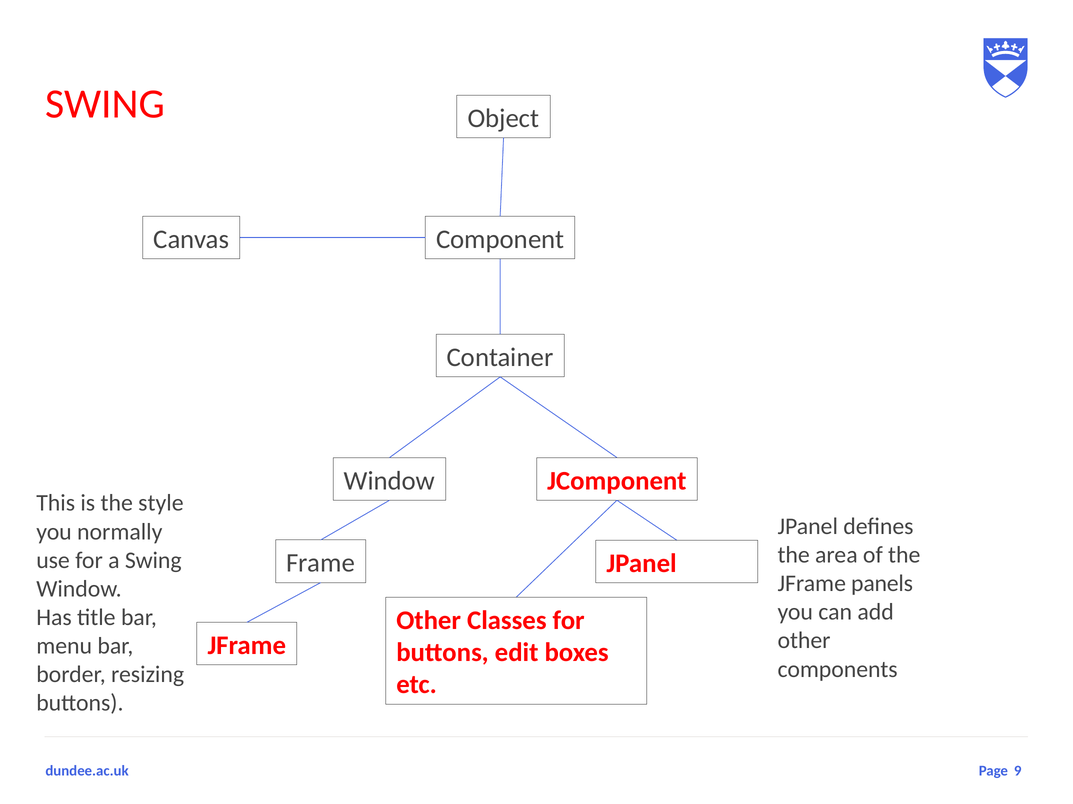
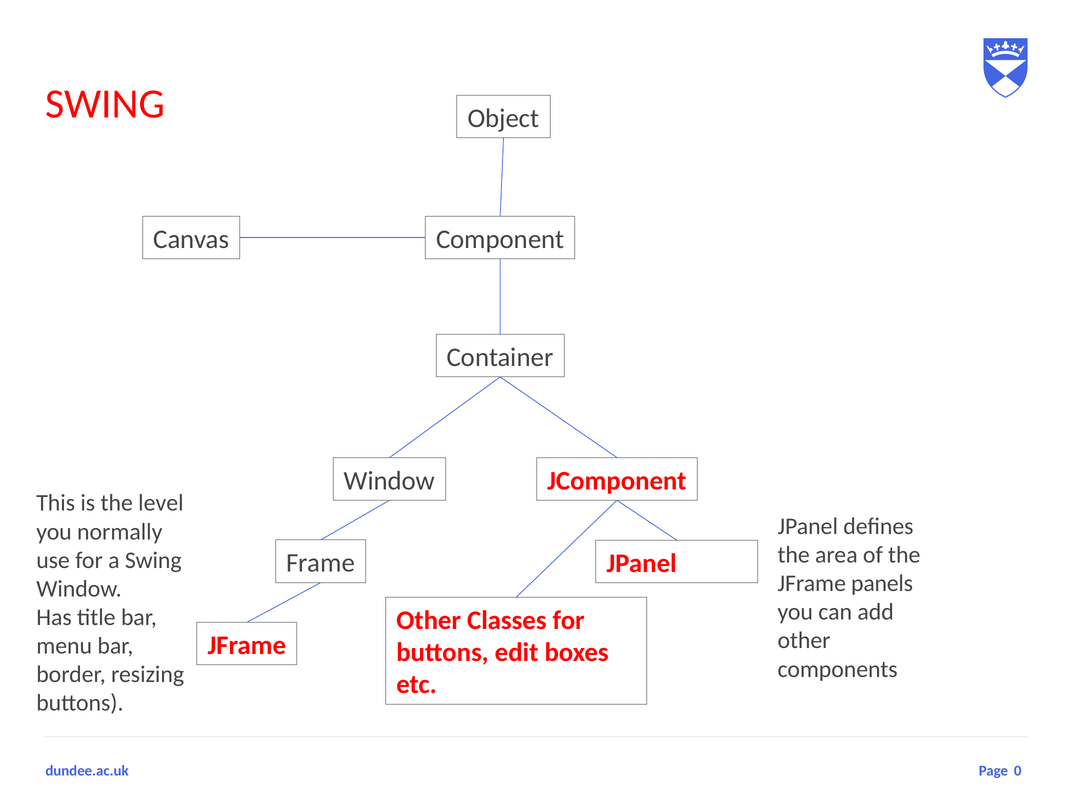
style: style -> level (161, 504)
9: 9 -> 0 (1018, 771)
